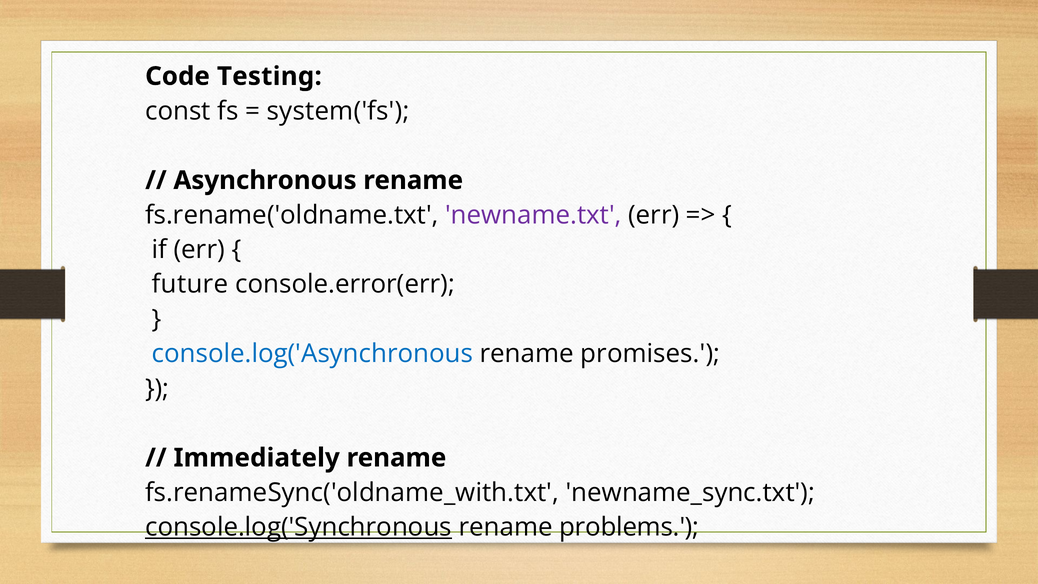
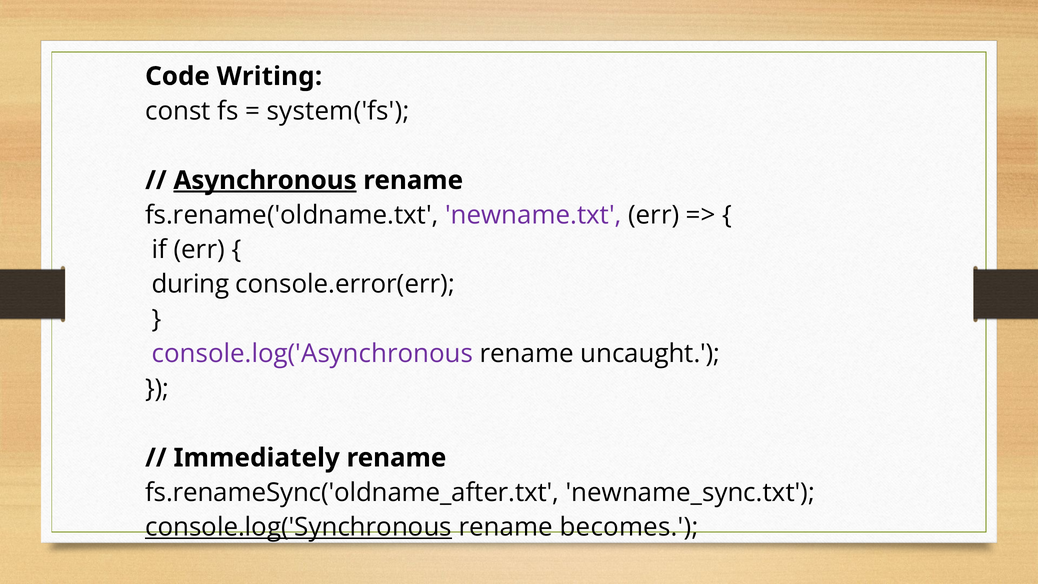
Testing: Testing -> Writing (269, 76)
Asynchronous underline: none -> present (265, 180)
future: future -> during (190, 284)
console.log('Asynchronous colour: blue -> purple (312, 354)
promises: promises -> uncaught (650, 354)
fs.renameSync('oldname_with.txt: fs.renameSync('oldname_with.txt -> fs.renameSync('oldname_after.txt (352, 492)
problems: problems -> becomes (629, 527)
